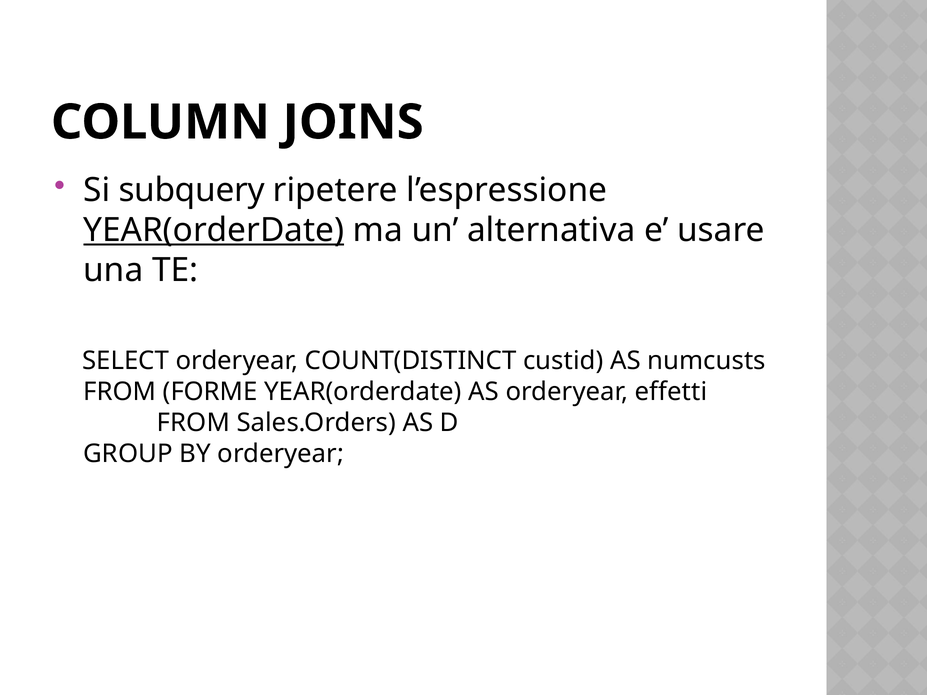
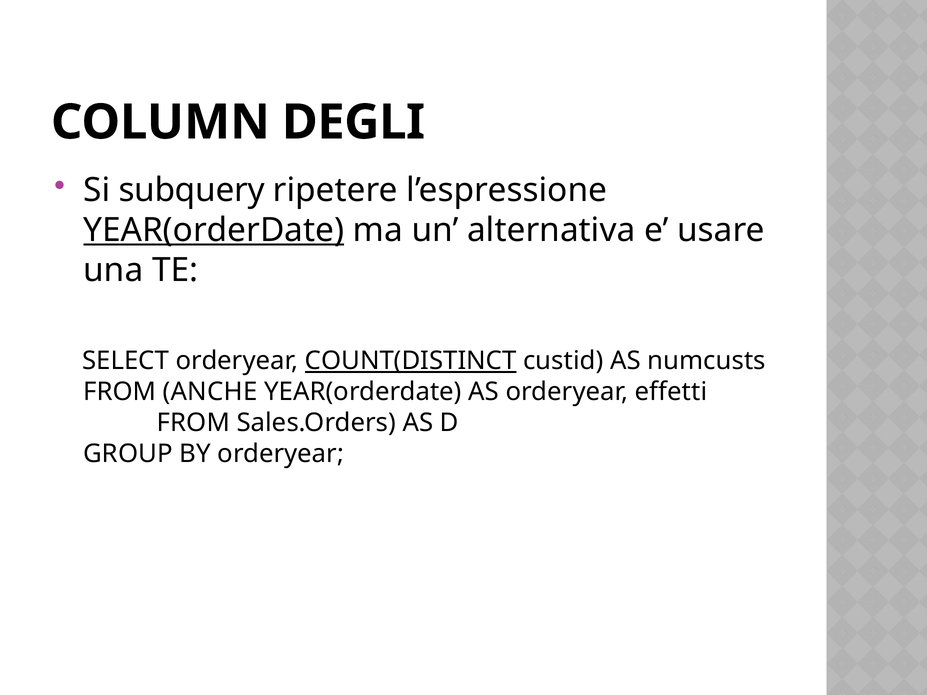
JOINS: JOINS -> DEGLI (353, 122)
COUNT(DISTINCT underline: none -> present (411, 361)
FORME: FORME -> ANCHE (210, 392)
